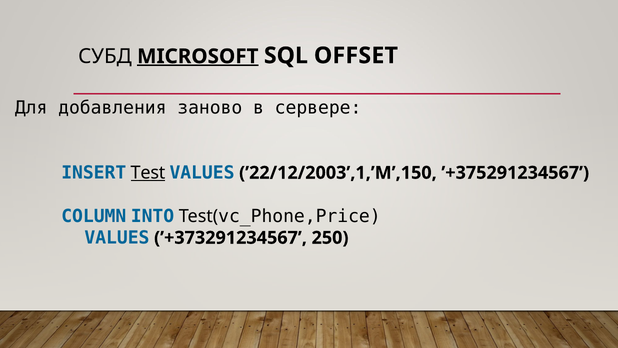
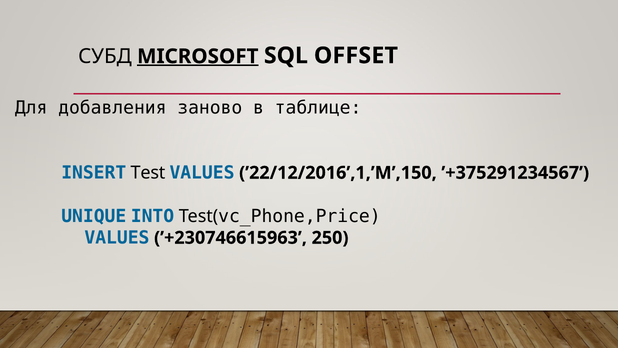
сервере: сервере -> таблице (318, 108)
Test underline: present -> none (148, 173)
’22/12/2003’,1,’M’,150: ’22/12/2003’,1,’M’,150 -> ’22/12/2016’,1,’M’,150 (338, 173)
COLUMN: COLUMN -> UNIQUE (94, 216)
’+373291234567: ’+373291234567 -> ’+230746615963 (230, 238)
